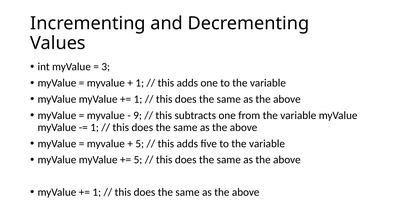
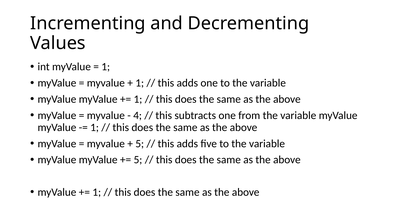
3: 3 -> 1 (106, 67)
9: 9 -> 4 (138, 115)
